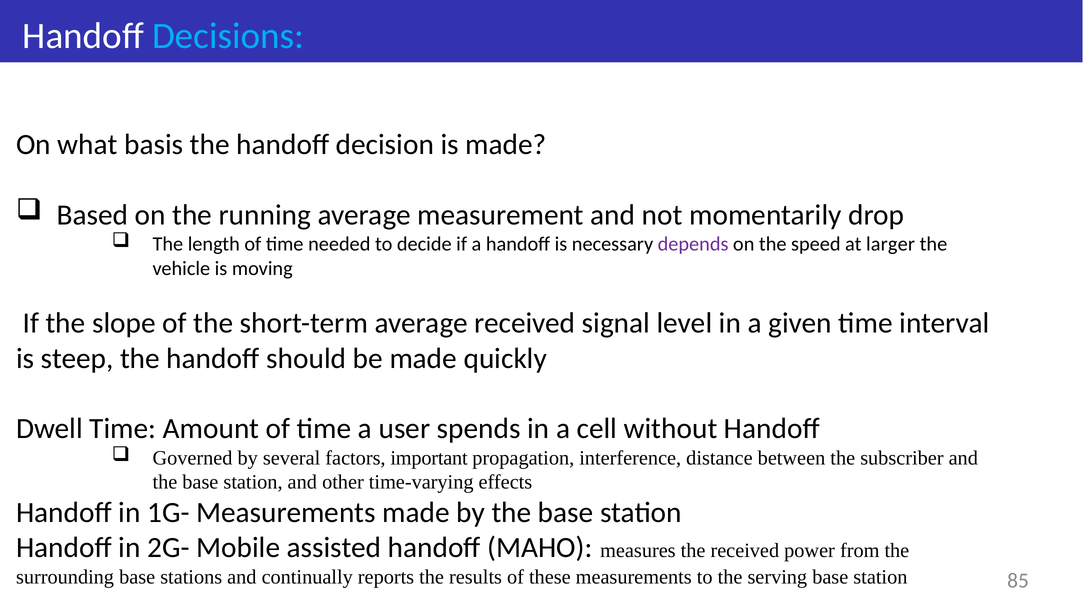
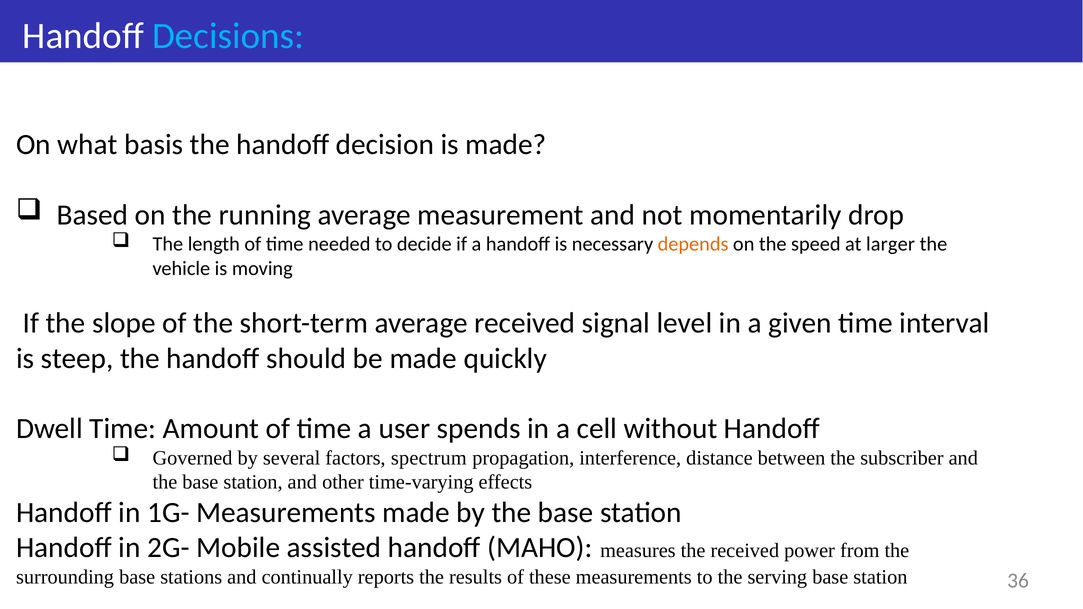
depends colour: purple -> orange (693, 244)
important: important -> spectrum (429, 458)
85: 85 -> 36 (1018, 581)
